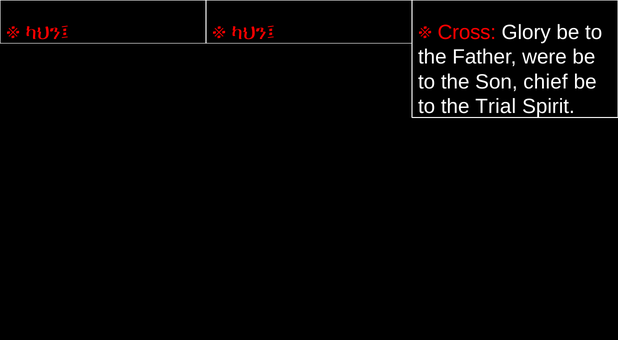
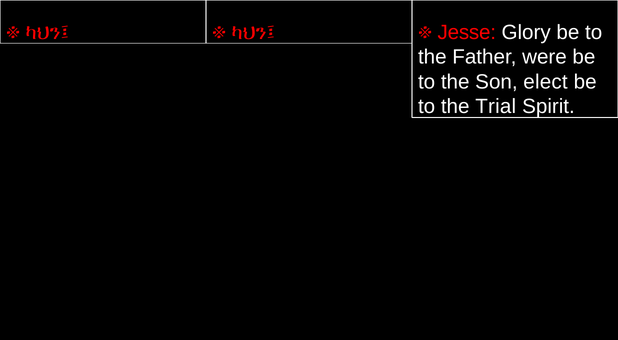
Cross: Cross -> Jesse (467, 32)
chief: chief -> elect (546, 82)
